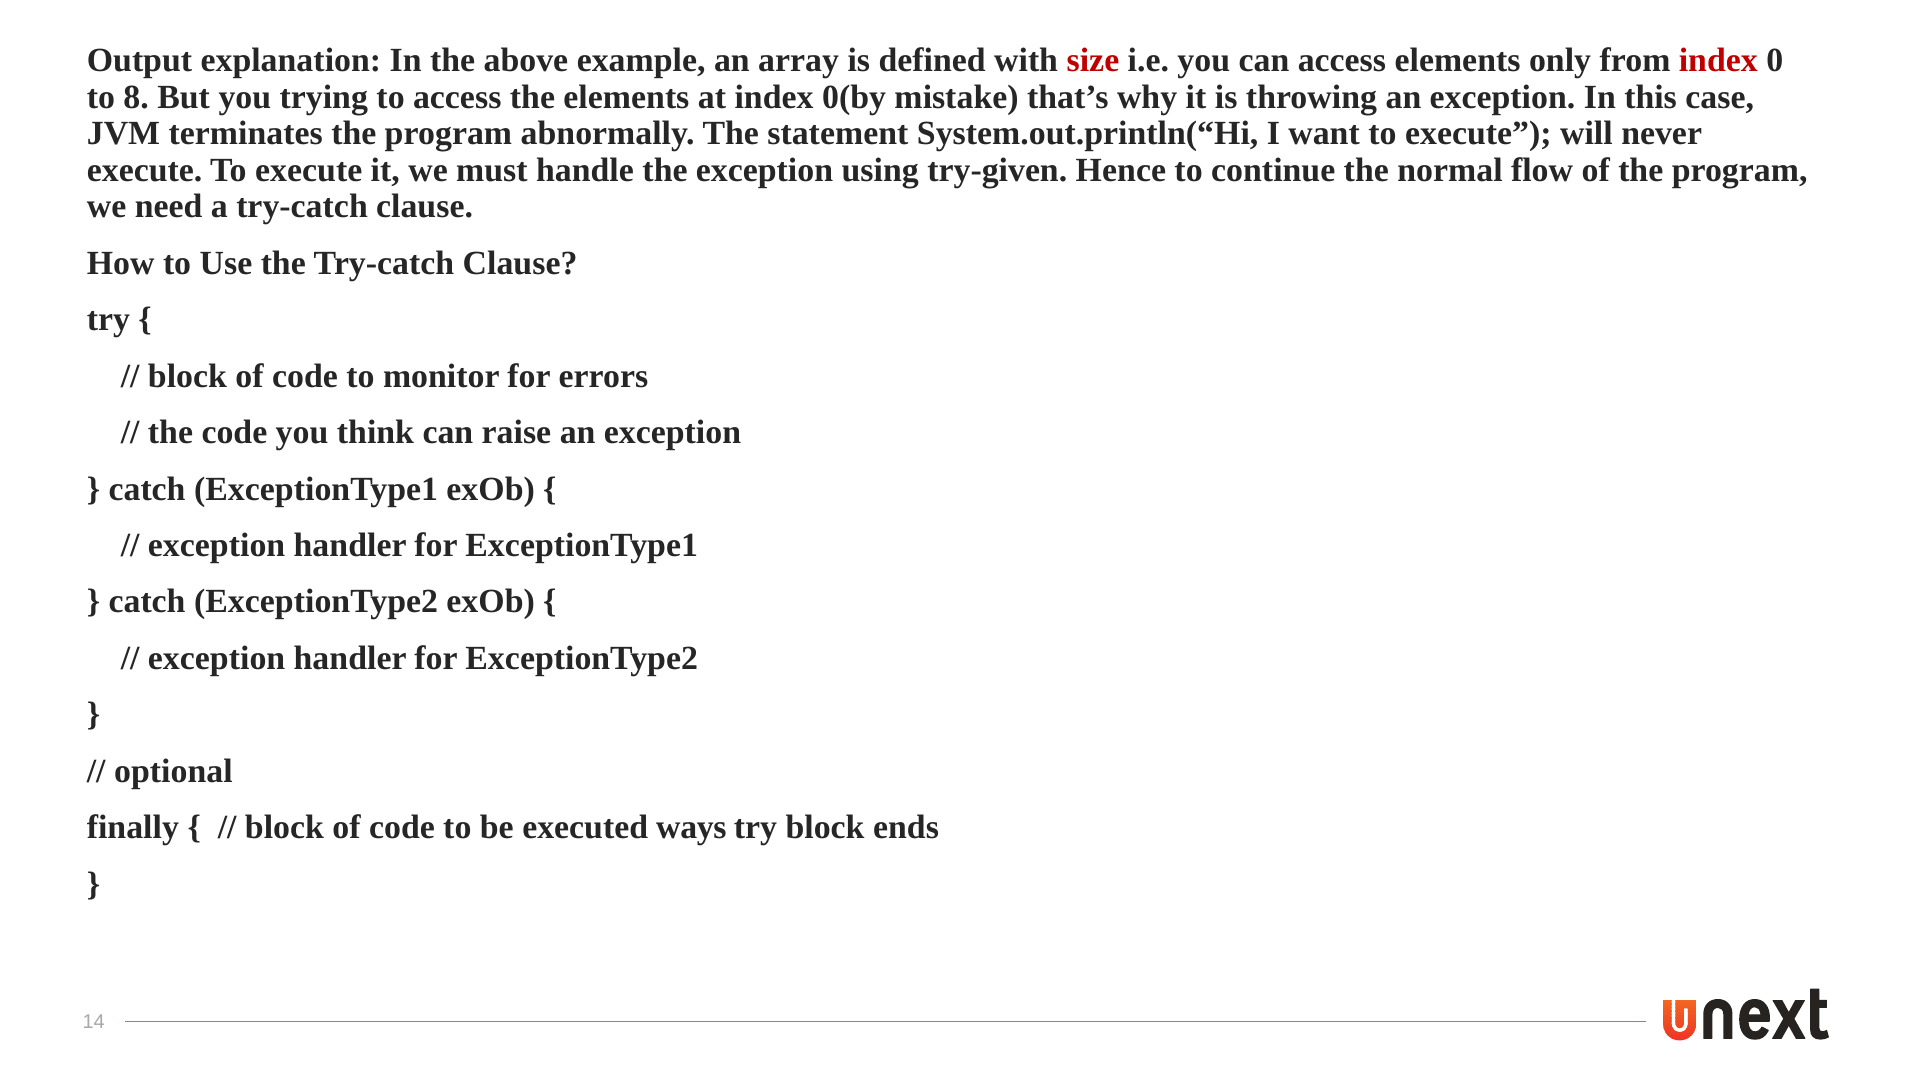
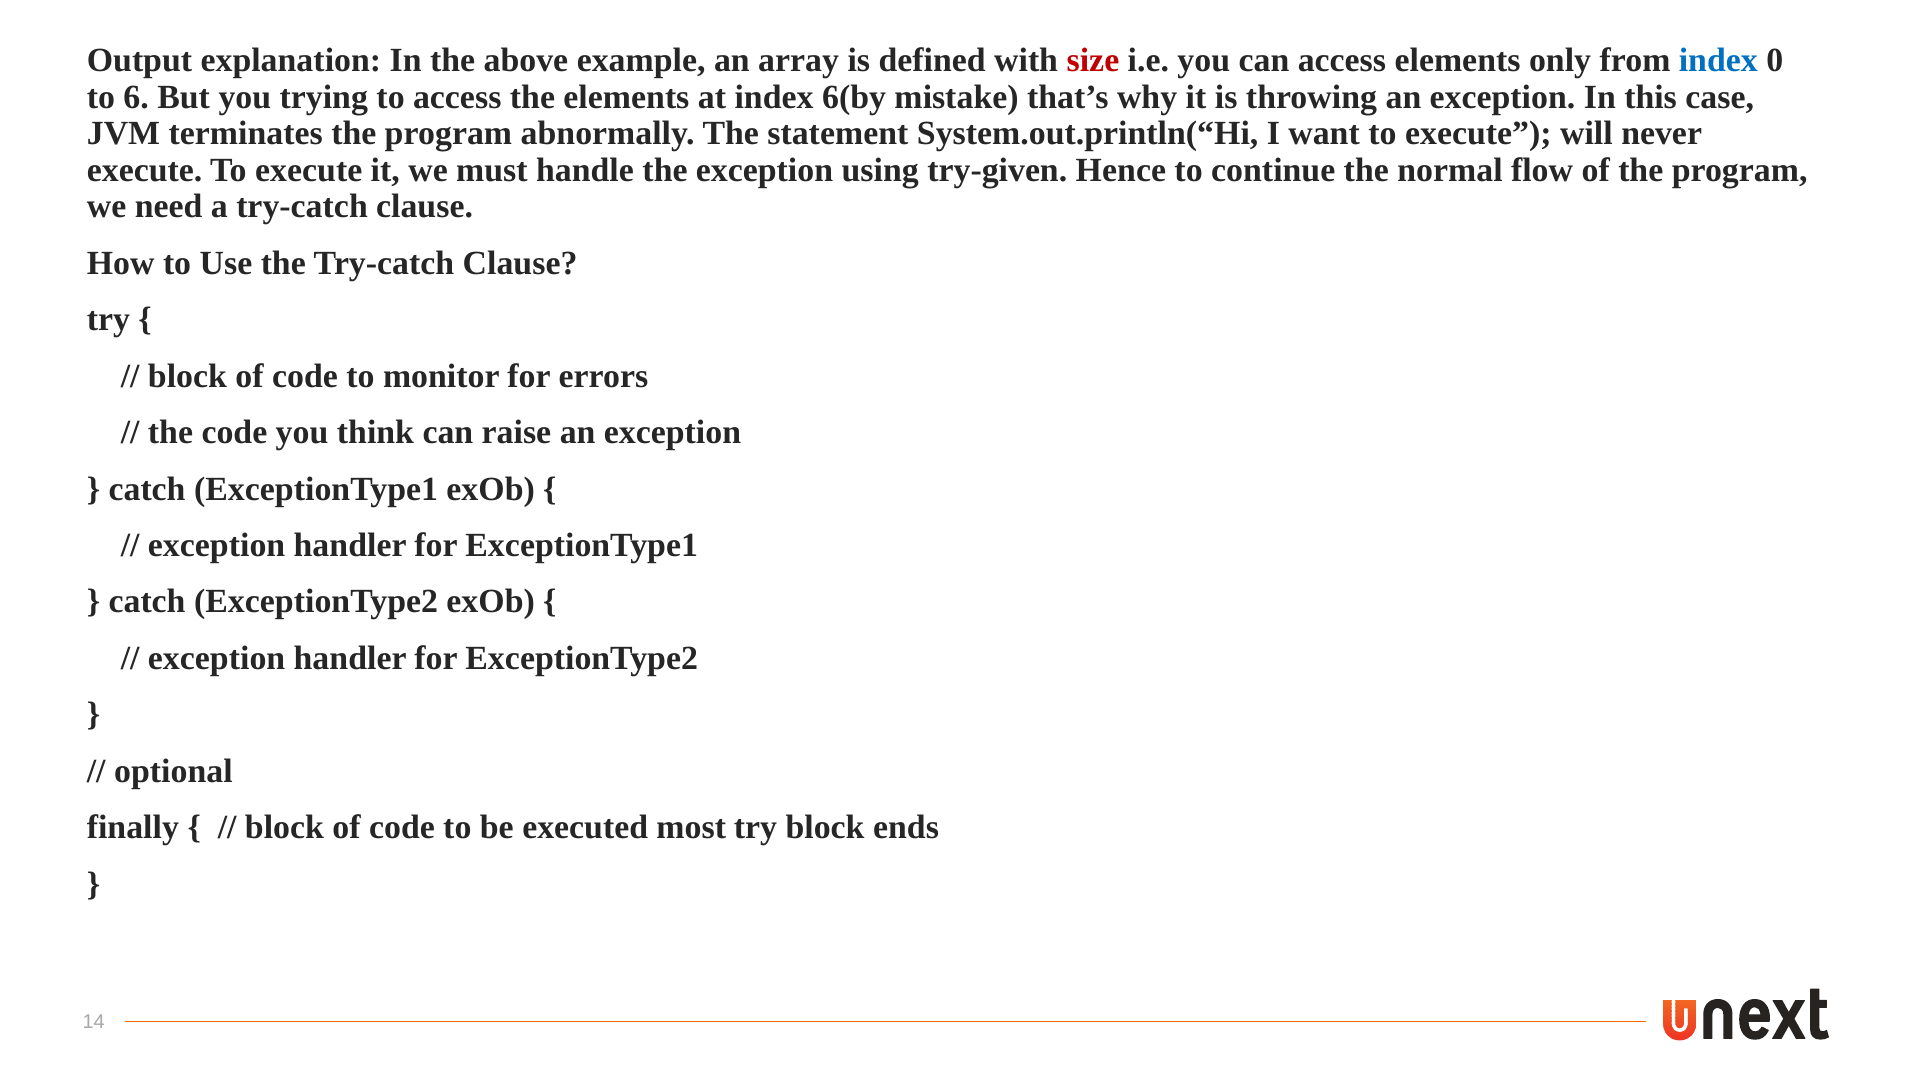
index colour: red -> blue (1718, 61)
8: 8 -> 6 (136, 97)
0(by: 0(by -> 6(by (854, 97)
ways: ways -> most (691, 827)
